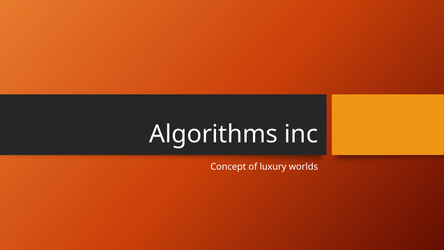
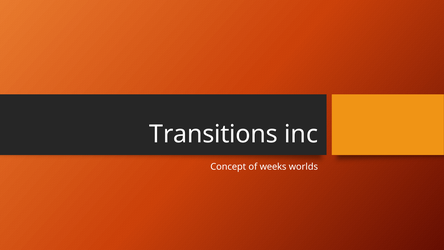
Algorithms: Algorithms -> Transitions (214, 134)
luxury: luxury -> weeks (273, 167)
